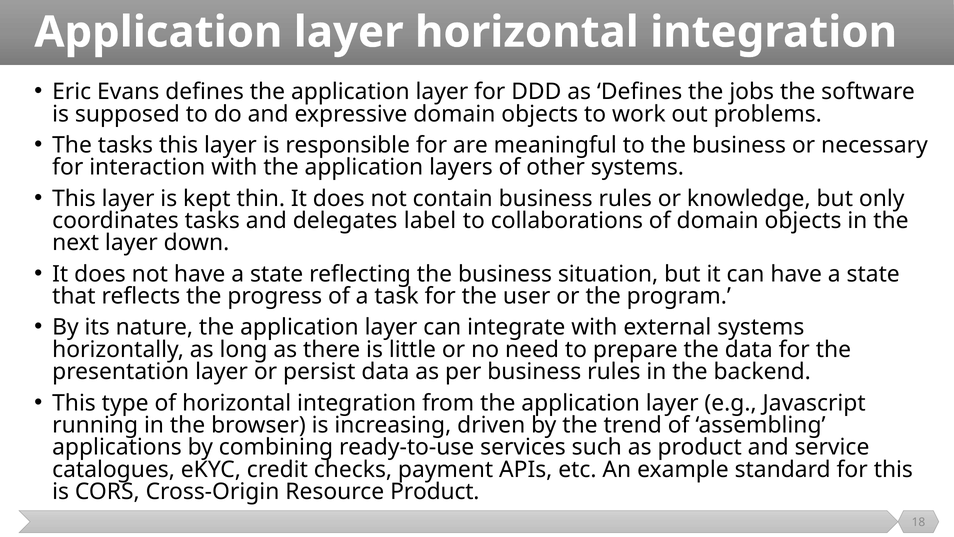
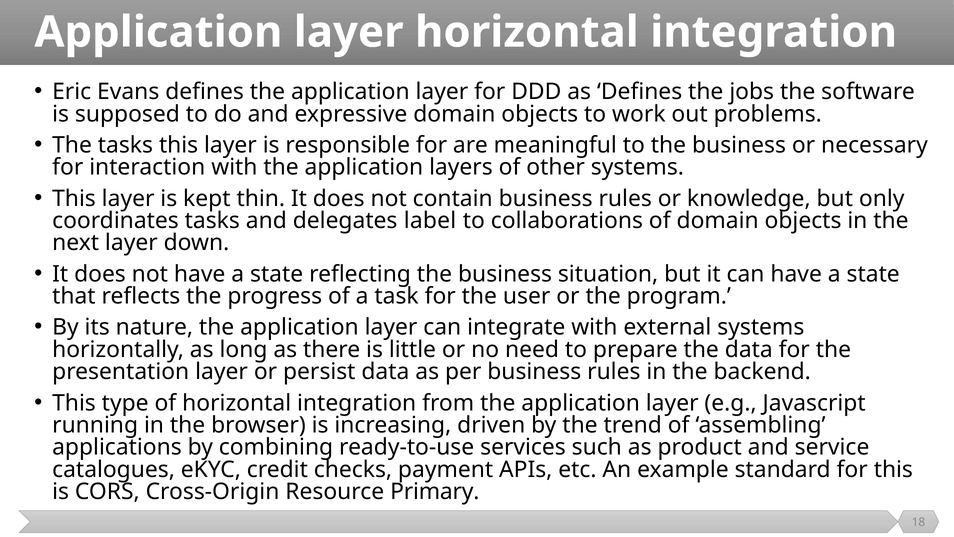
Resource Product: Product -> Primary (435, 492)
